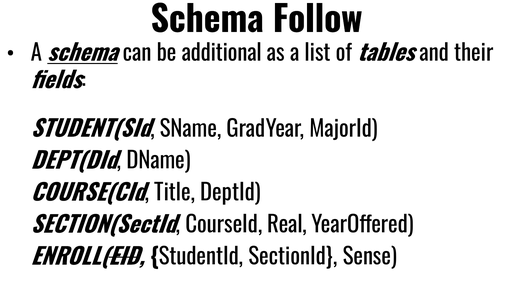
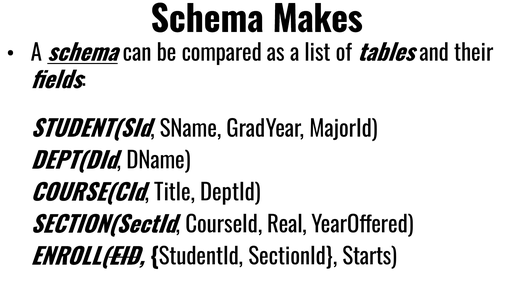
Follow: Follow -> Makes (318, 20)
additional: additional -> compared (222, 53)
Sense: Sense -> Starts (370, 257)
